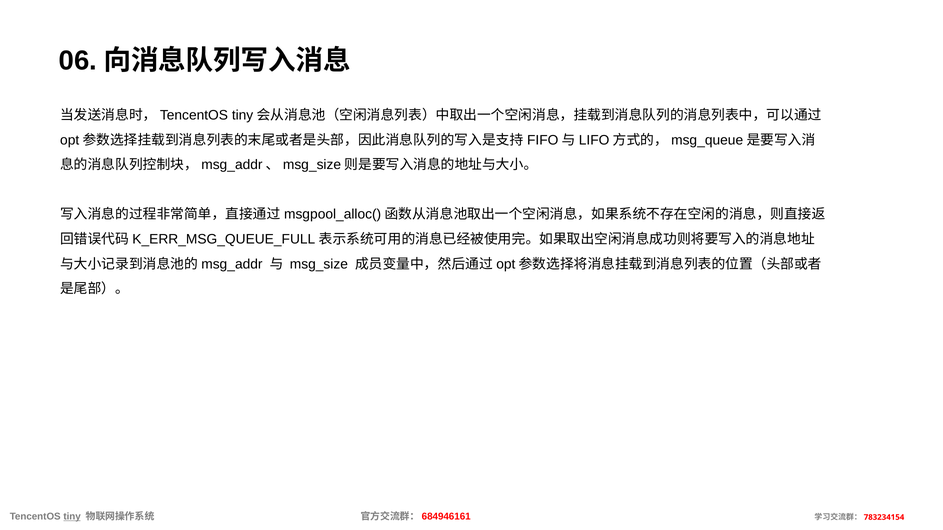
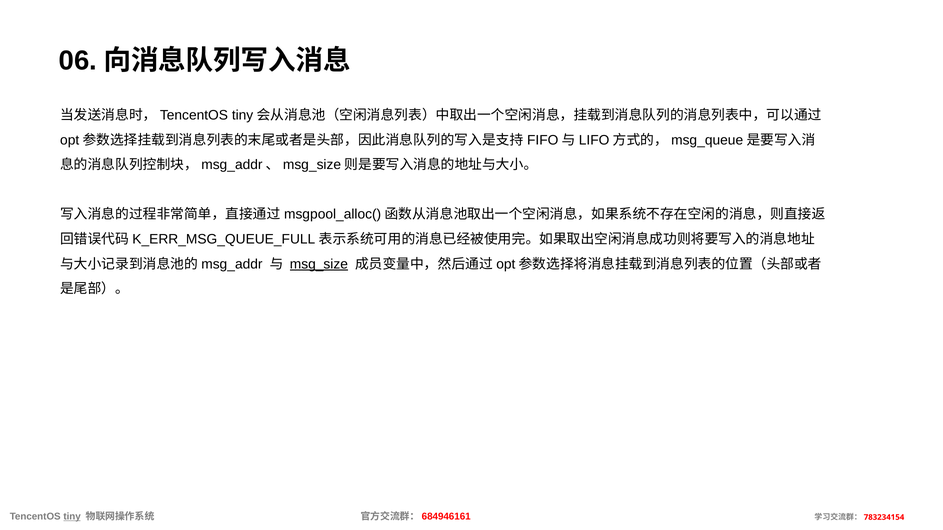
msg_size underline: none -> present (319, 264)
